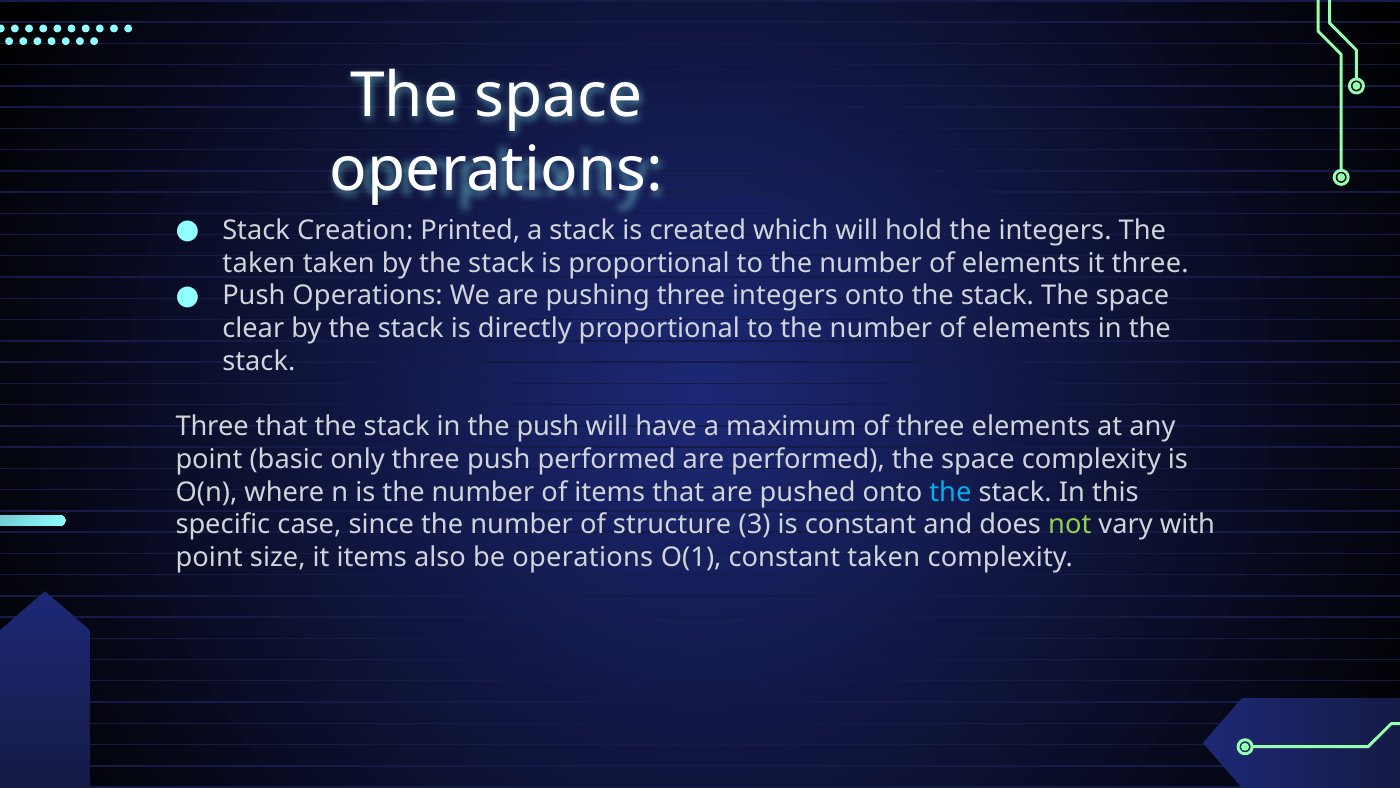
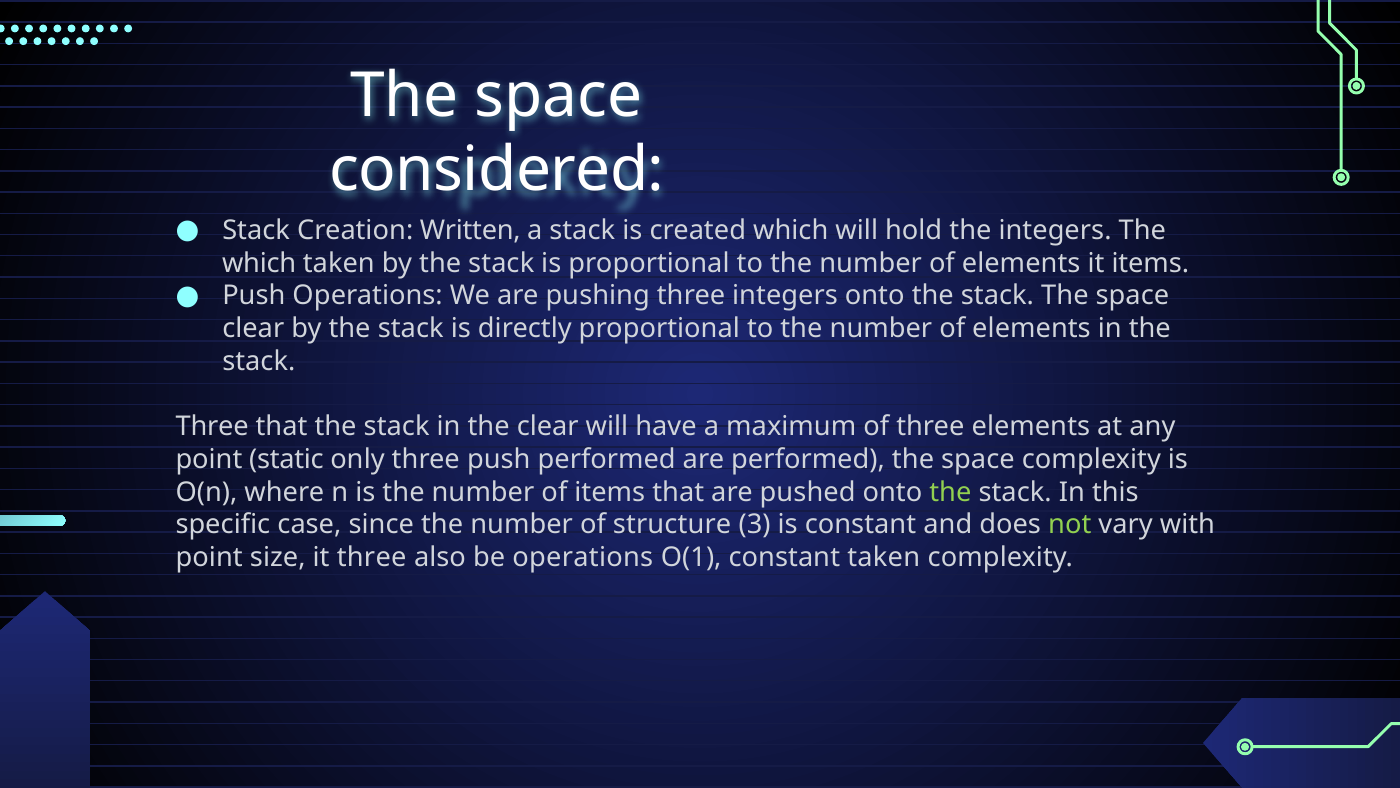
operations: operations -> considered (497, 170)
Printed: Printed -> Written (470, 230)
taken: taken -> which (259, 263)
it three: three -> items (1150, 263)
the push: push -> clear (548, 427)
basic: basic -> static (286, 459)
the colour: light blue -> light green (950, 492)
it items: items -> three (372, 557)
